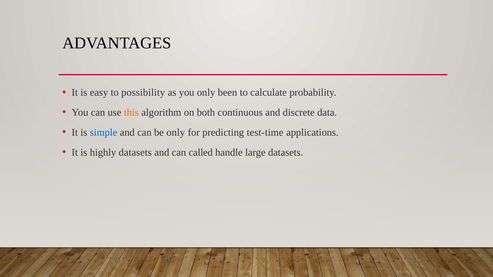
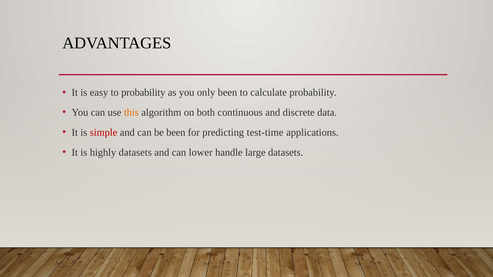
to possibility: possibility -> probability (143, 93)
simple colour: blue -> red (104, 133)
be only: only -> been (176, 133)
called: called -> lower (201, 152)
